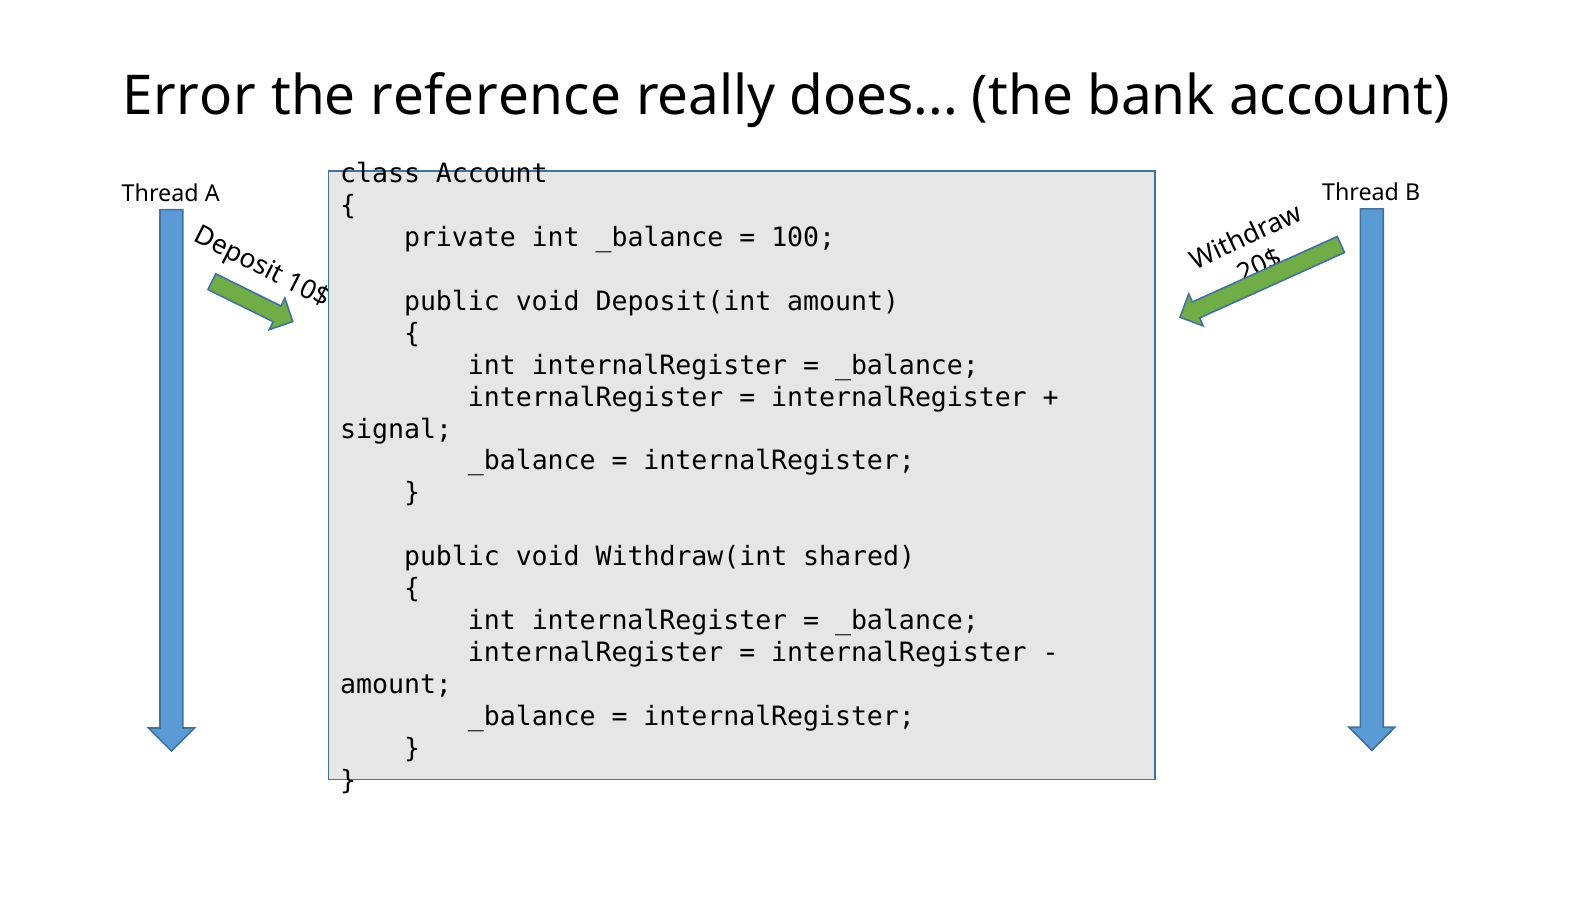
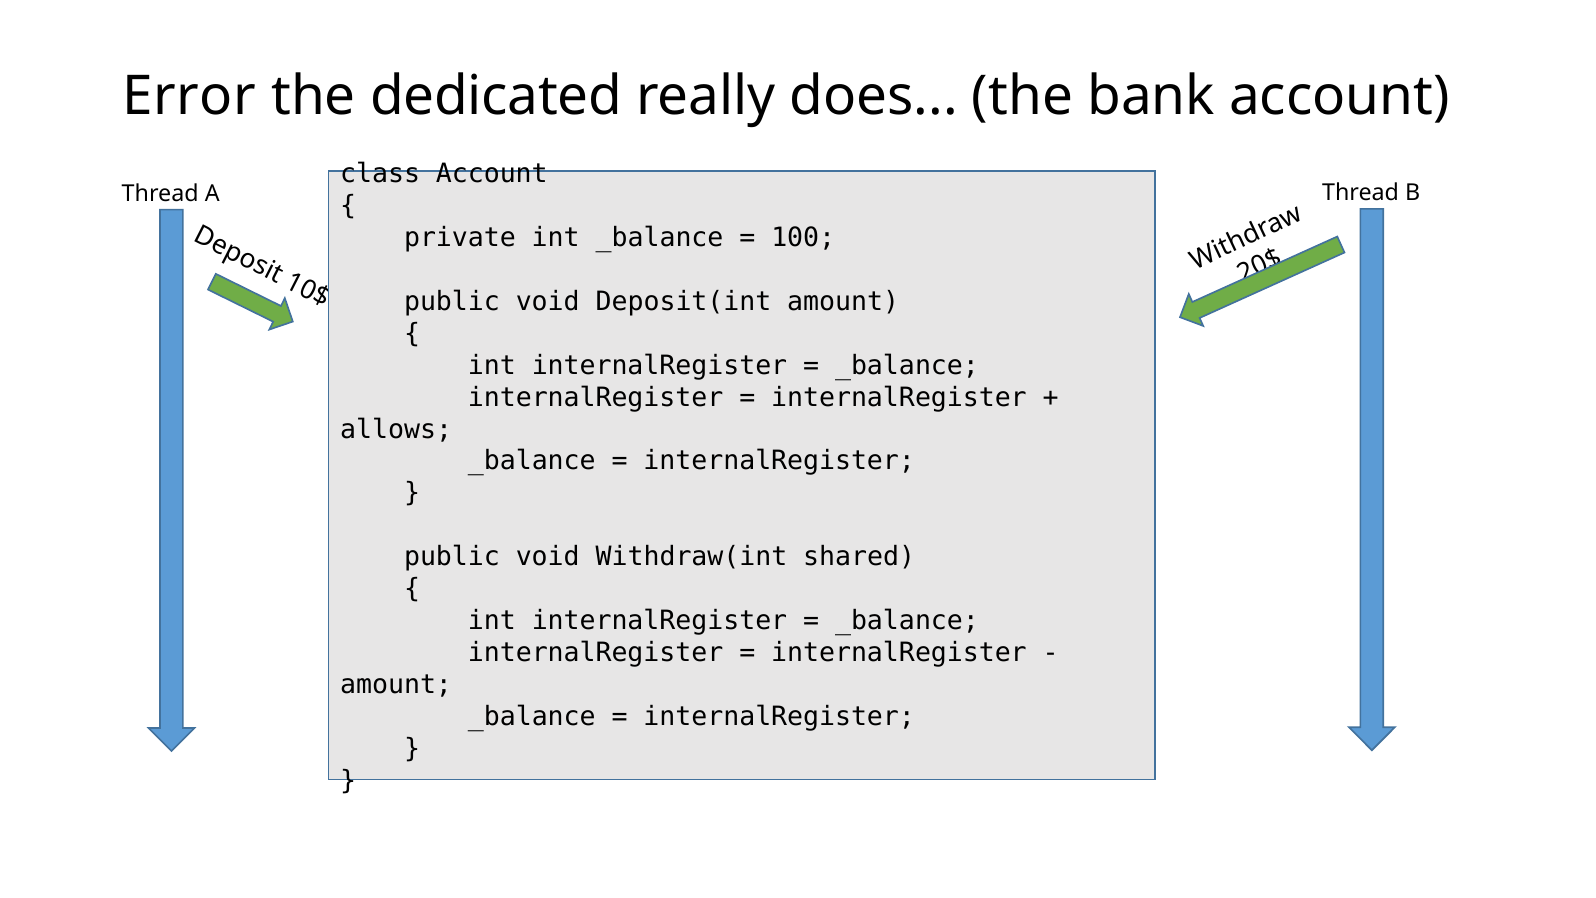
reference: reference -> dedicated (496, 96)
signal: signal -> allows (396, 429)
